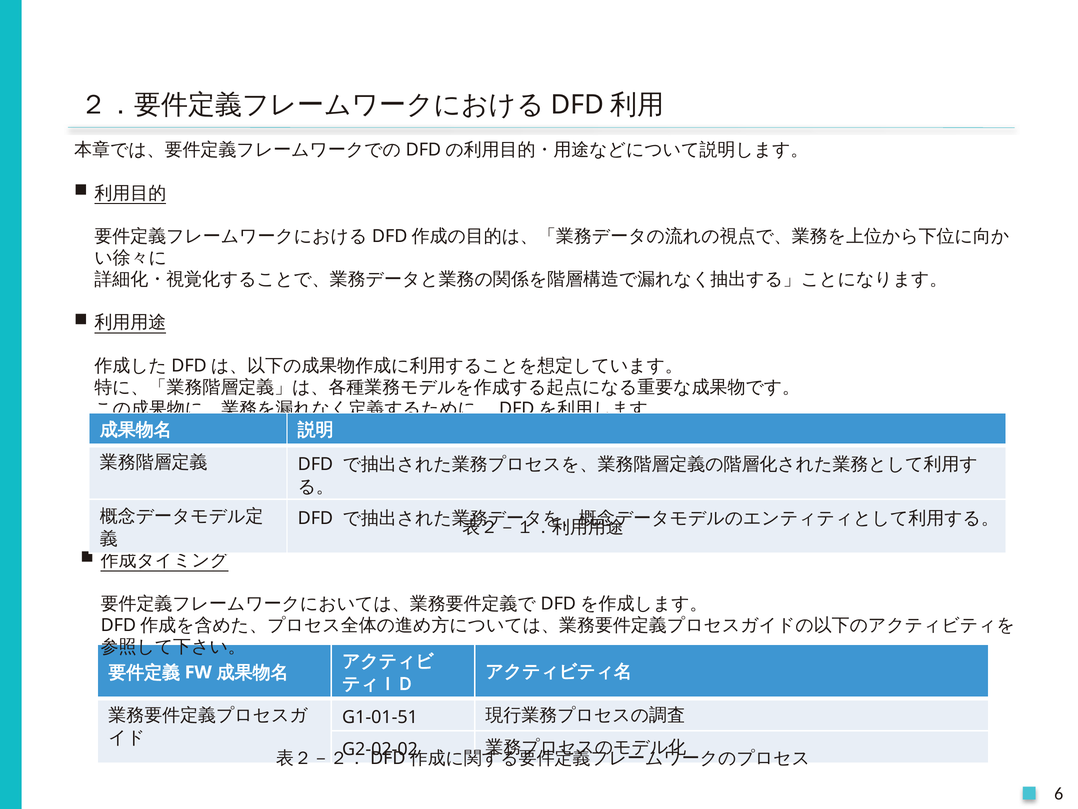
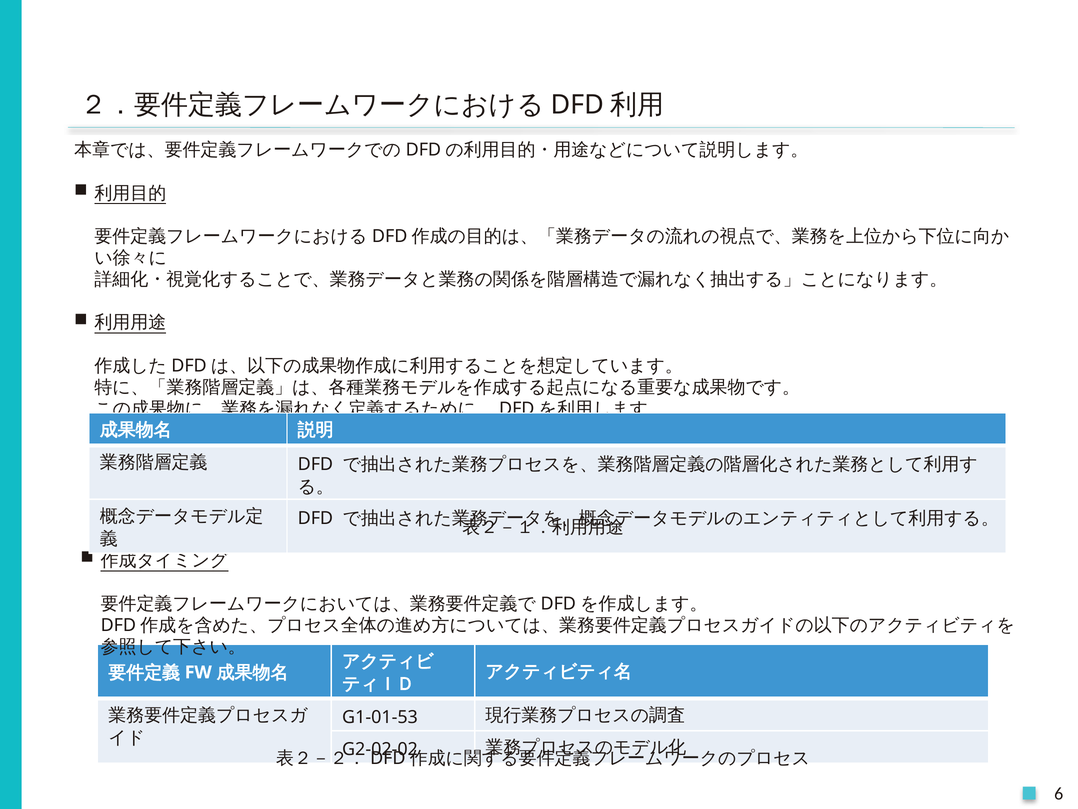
G1-01-51: G1-01-51 -> G1-01-53 (380, 717)
